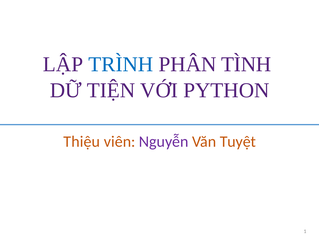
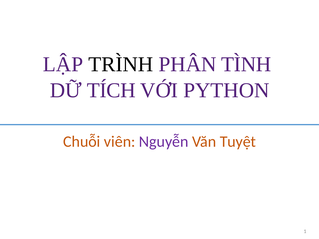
TRÌNH colour: blue -> black (121, 64)
TIỆN: TIỆN -> TÍCH (111, 90)
Thiệu: Thiệu -> Chuỗi (82, 142)
